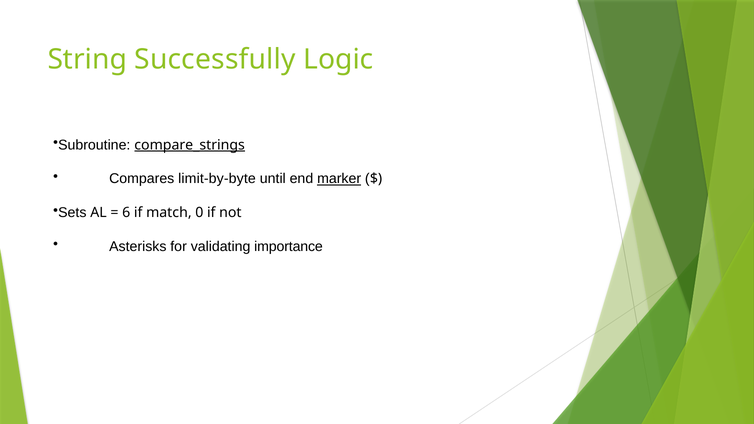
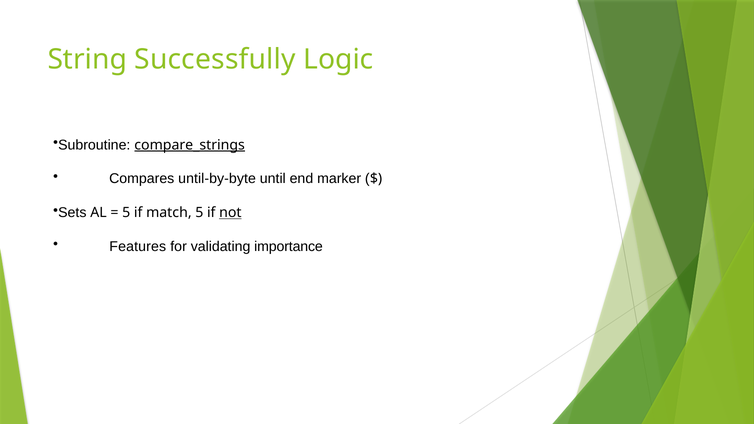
limit-by-byte: limit-by-byte -> until-by-byte (217, 179)
marker underline: present -> none (339, 179)
6: 6 -> 5 (126, 213)
match 0: 0 -> 5 (199, 213)
not underline: none -> present (230, 213)
Asterisks: Asterisks -> Features (138, 247)
